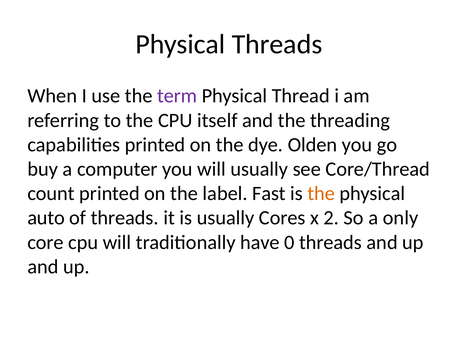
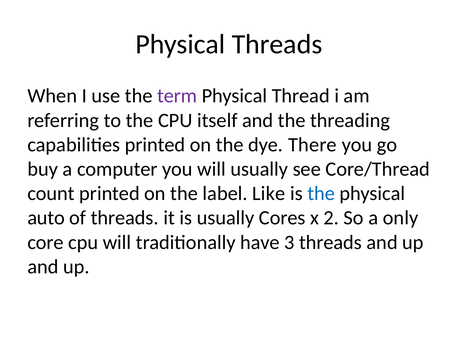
Olden: Olden -> There (312, 145)
Fast: Fast -> Like (269, 194)
the colour: orange -> blue (321, 194)
0: 0 -> 3 (289, 243)
